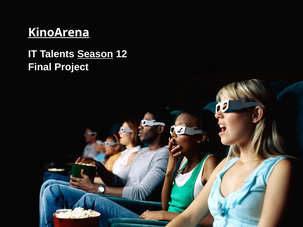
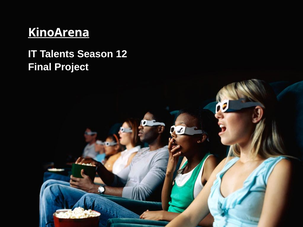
Season underline: present -> none (95, 54)
